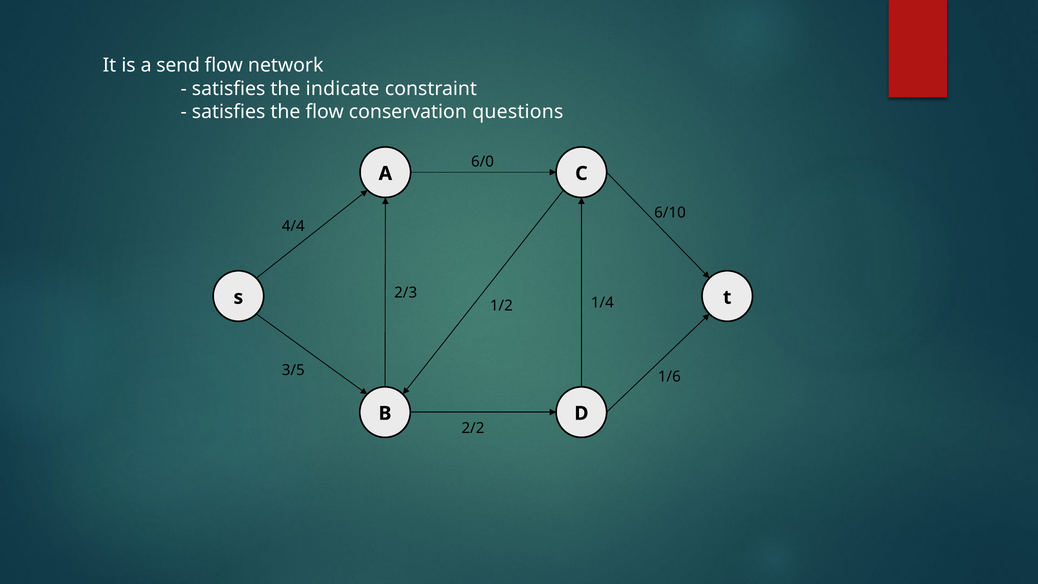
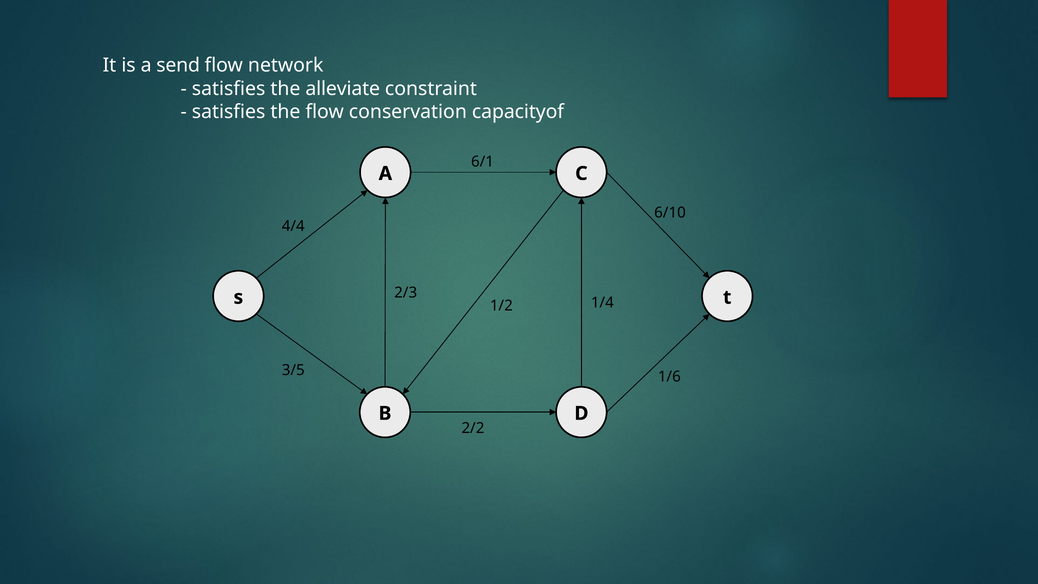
indicate: indicate -> alleviate (343, 89)
questions: questions -> capacityof (518, 112)
6/0: 6/0 -> 6/1 (483, 162)
